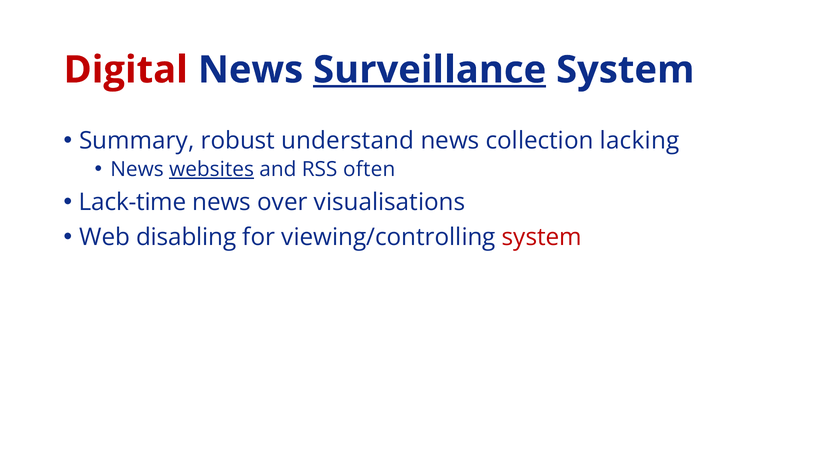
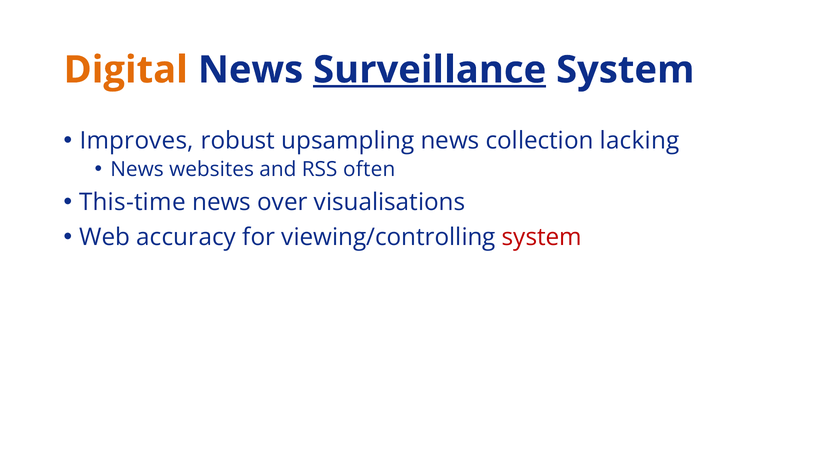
Digital colour: red -> orange (126, 70)
Summary: Summary -> Improves (137, 141)
understand: understand -> upsampling (348, 141)
websites underline: present -> none (212, 170)
Lack-time: Lack-time -> This-time (132, 203)
disabling: disabling -> accuracy (186, 237)
